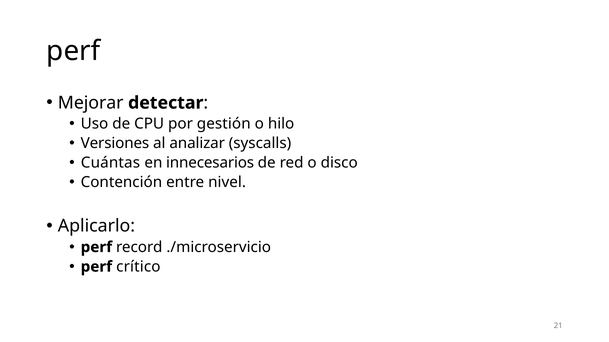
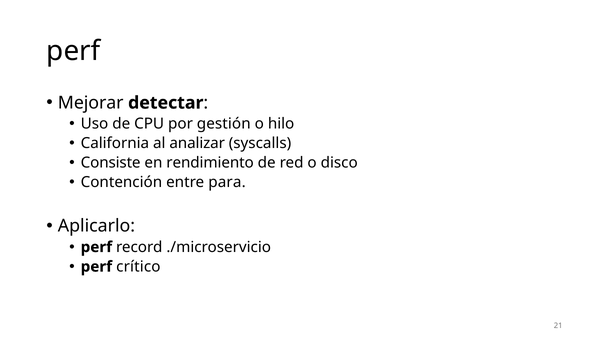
Versiones: Versiones -> California (115, 144)
Cuántas: Cuántas -> Consiste (111, 163)
innecesarios: innecesarios -> rendimiento (210, 163)
nivel: nivel -> para (227, 183)
